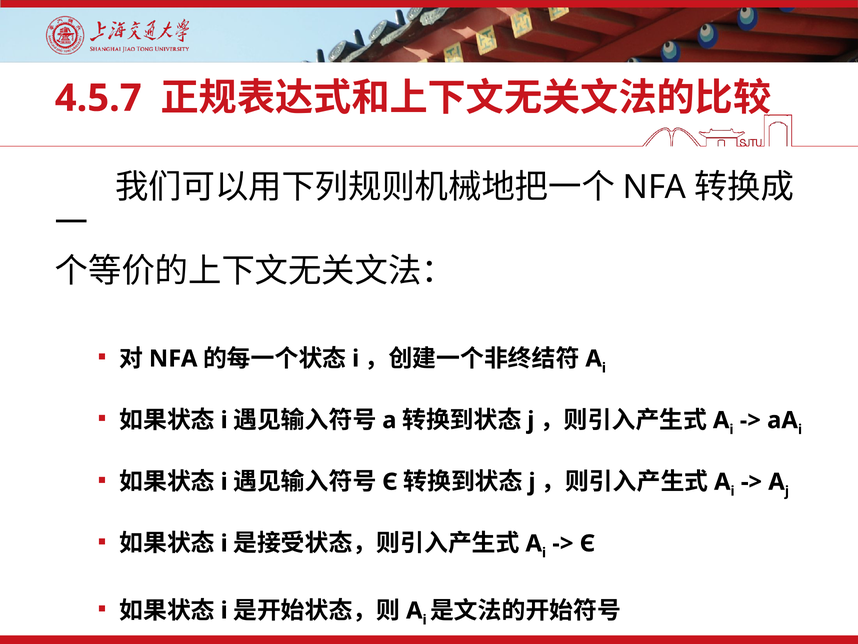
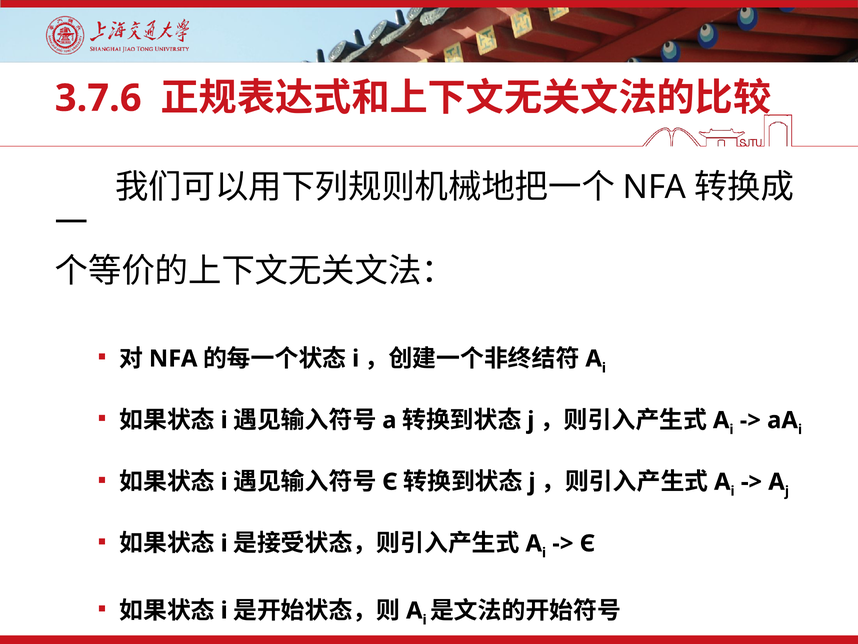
4.5.7: 4.5.7 -> 3.7.6 (98, 98)
